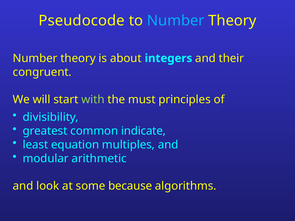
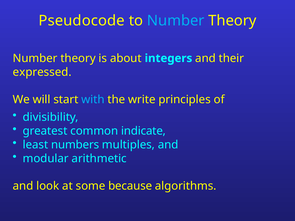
congruent: congruent -> expressed (42, 72)
with colour: light green -> light blue (93, 100)
must: must -> write (142, 100)
equation: equation -> numbers (75, 145)
